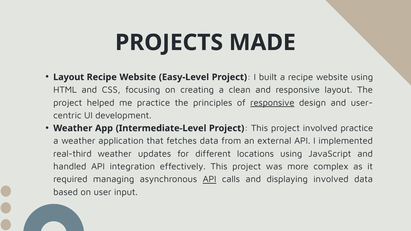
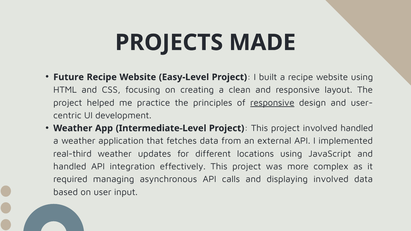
Layout: Layout -> Future (69, 77)
involved practice: practice -> handled (357, 128)
API underline: present -> none (210, 179)
